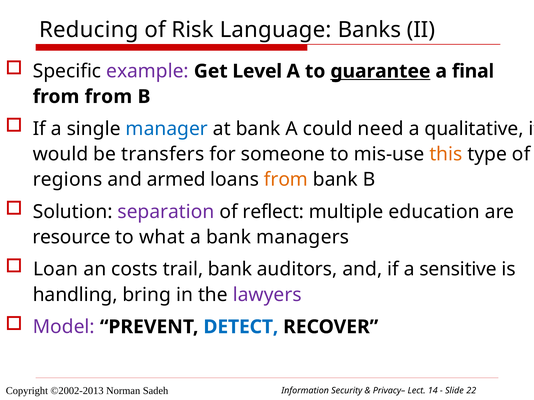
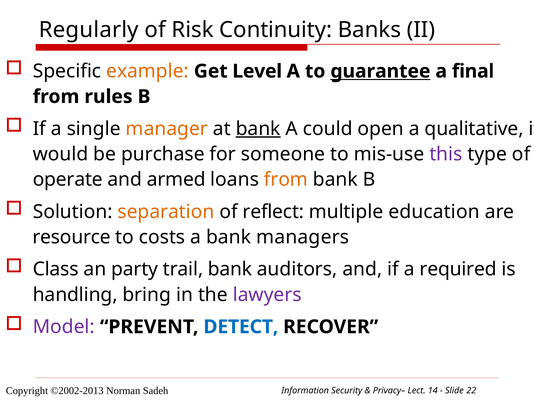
Reducing: Reducing -> Regularly (89, 30)
Language: Language -> Continuity (276, 30)
example colour: purple -> orange (147, 71)
from from: from -> rules (108, 97)
manager colour: blue -> orange (167, 129)
bank underline: none -> present (258, 129)
need: need -> open (381, 129)
transfers: transfers -> purchase (163, 154)
this colour: orange -> purple (446, 154)
regions: regions -> operate (68, 180)
separation colour: purple -> orange (166, 212)
what: what -> costs (162, 237)
Loan: Loan -> Class (56, 270)
costs: costs -> party (135, 270)
sensitive: sensitive -> required (458, 270)
